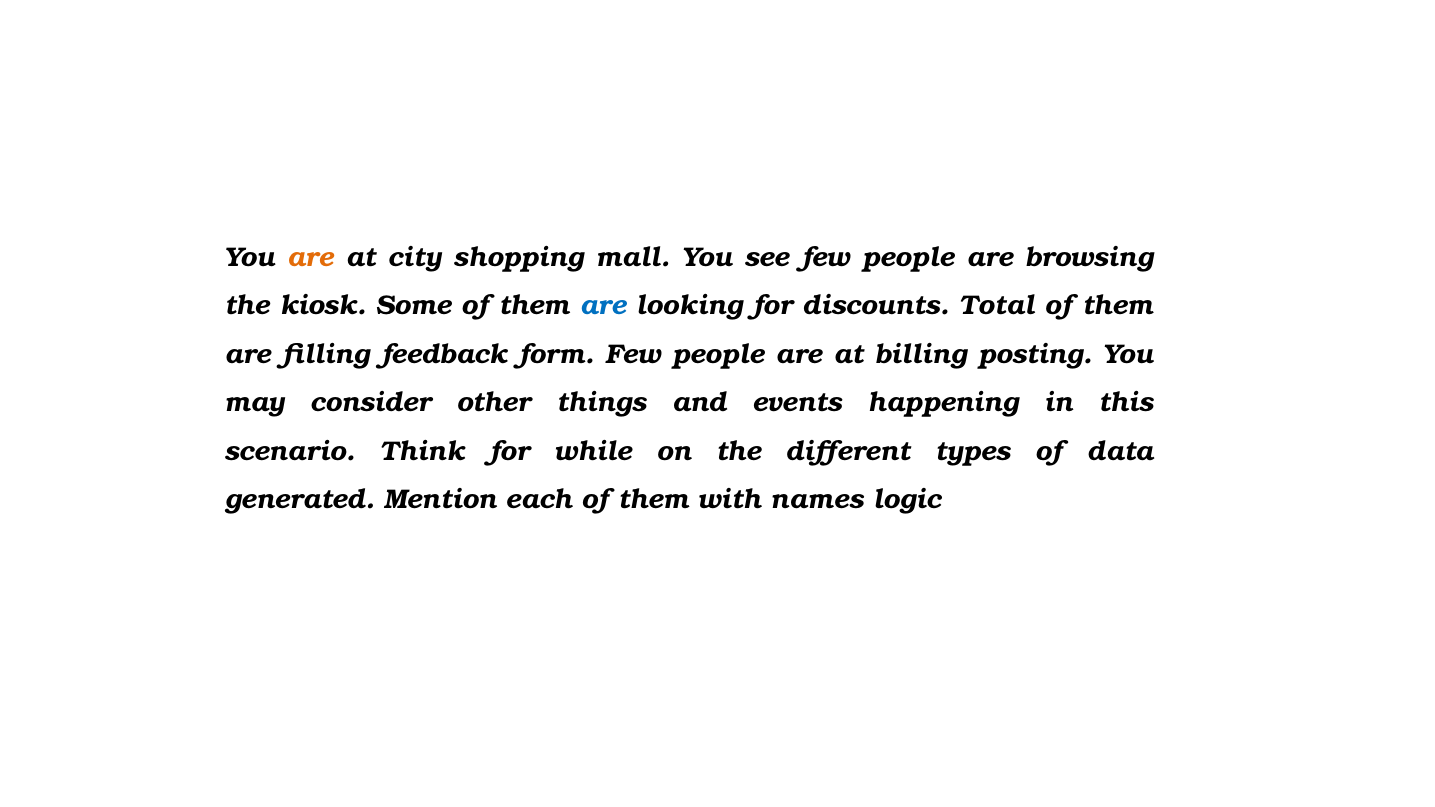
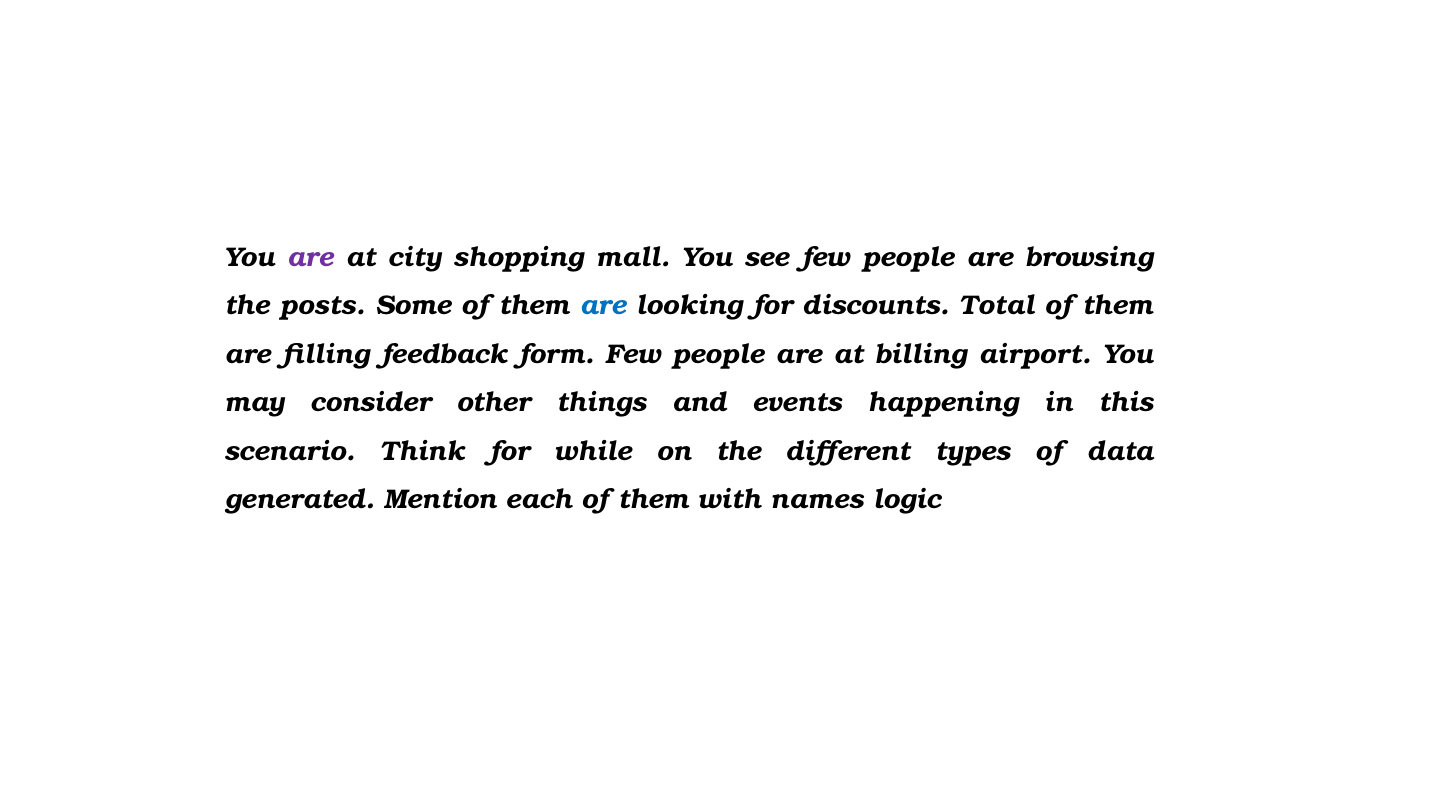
are colour: orange -> purple (310, 258)
kiosk: kiosk -> posts (322, 306)
posting: posting -> airport (1035, 355)
